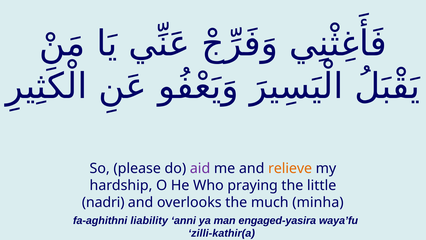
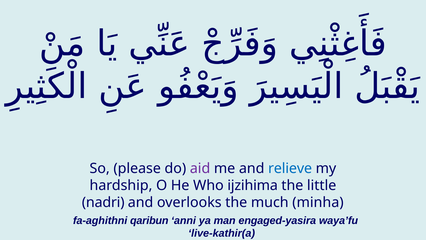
relieve colour: orange -> blue (290, 168)
praying: praying -> ijzihima (253, 185)
liability: liability -> qaribun (149, 220)
zilli-kathir(a: zilli-kathir(a -> live-kathir(a (222, 233)
